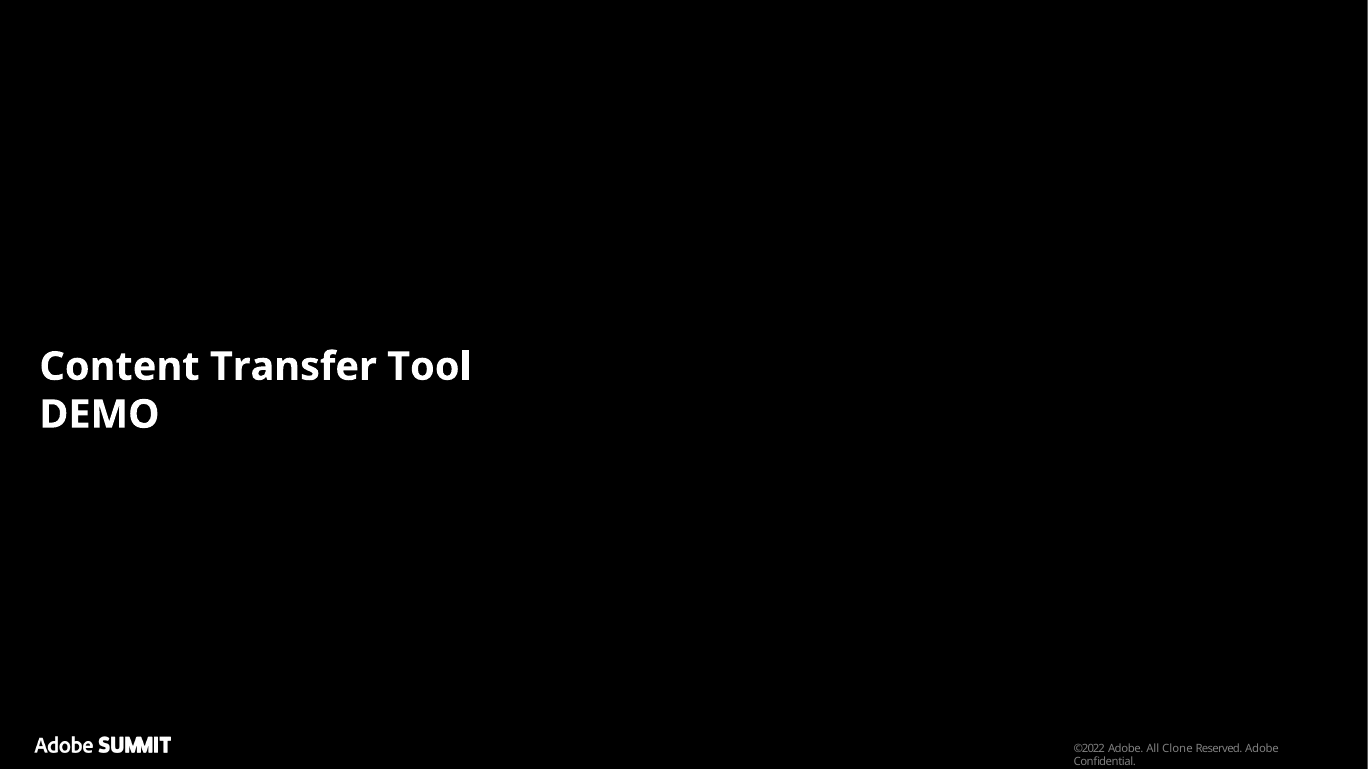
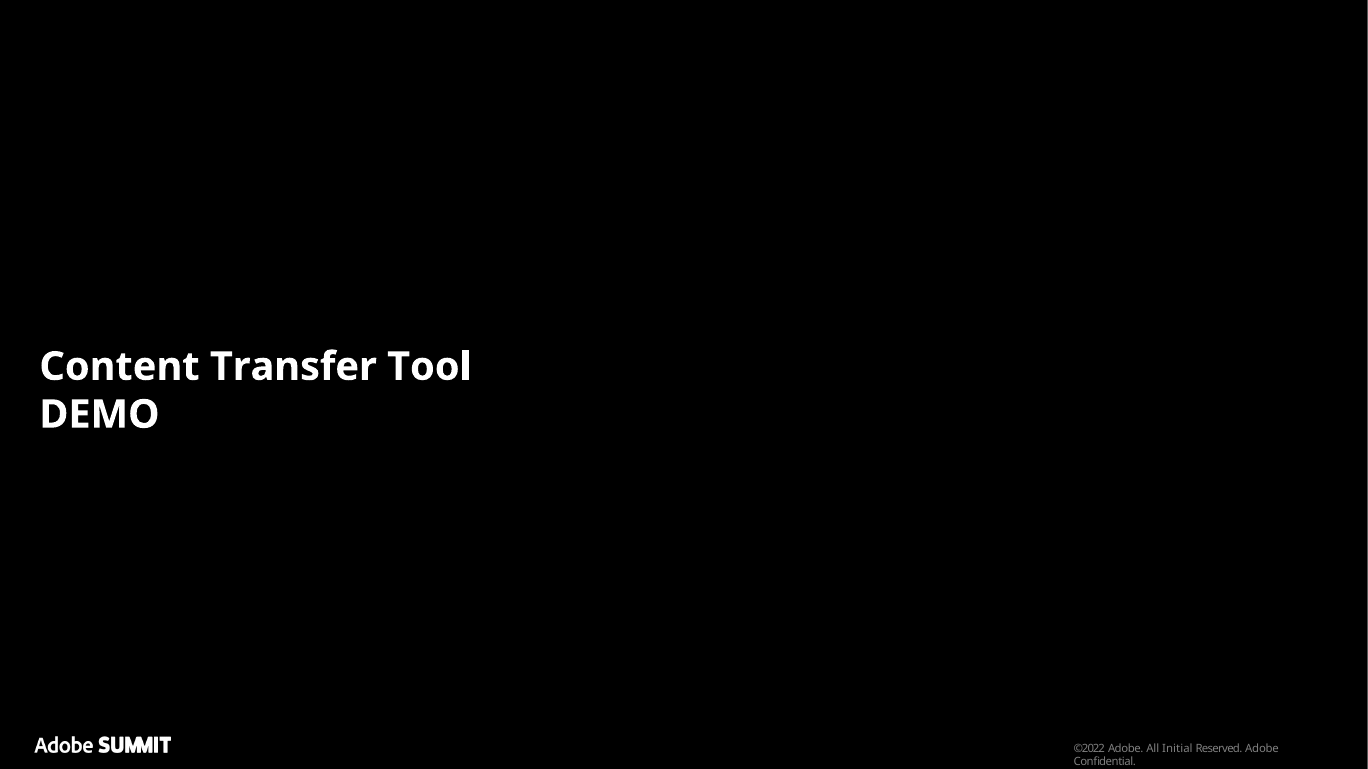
Clone: Clone -> Initial (1177, 749)
